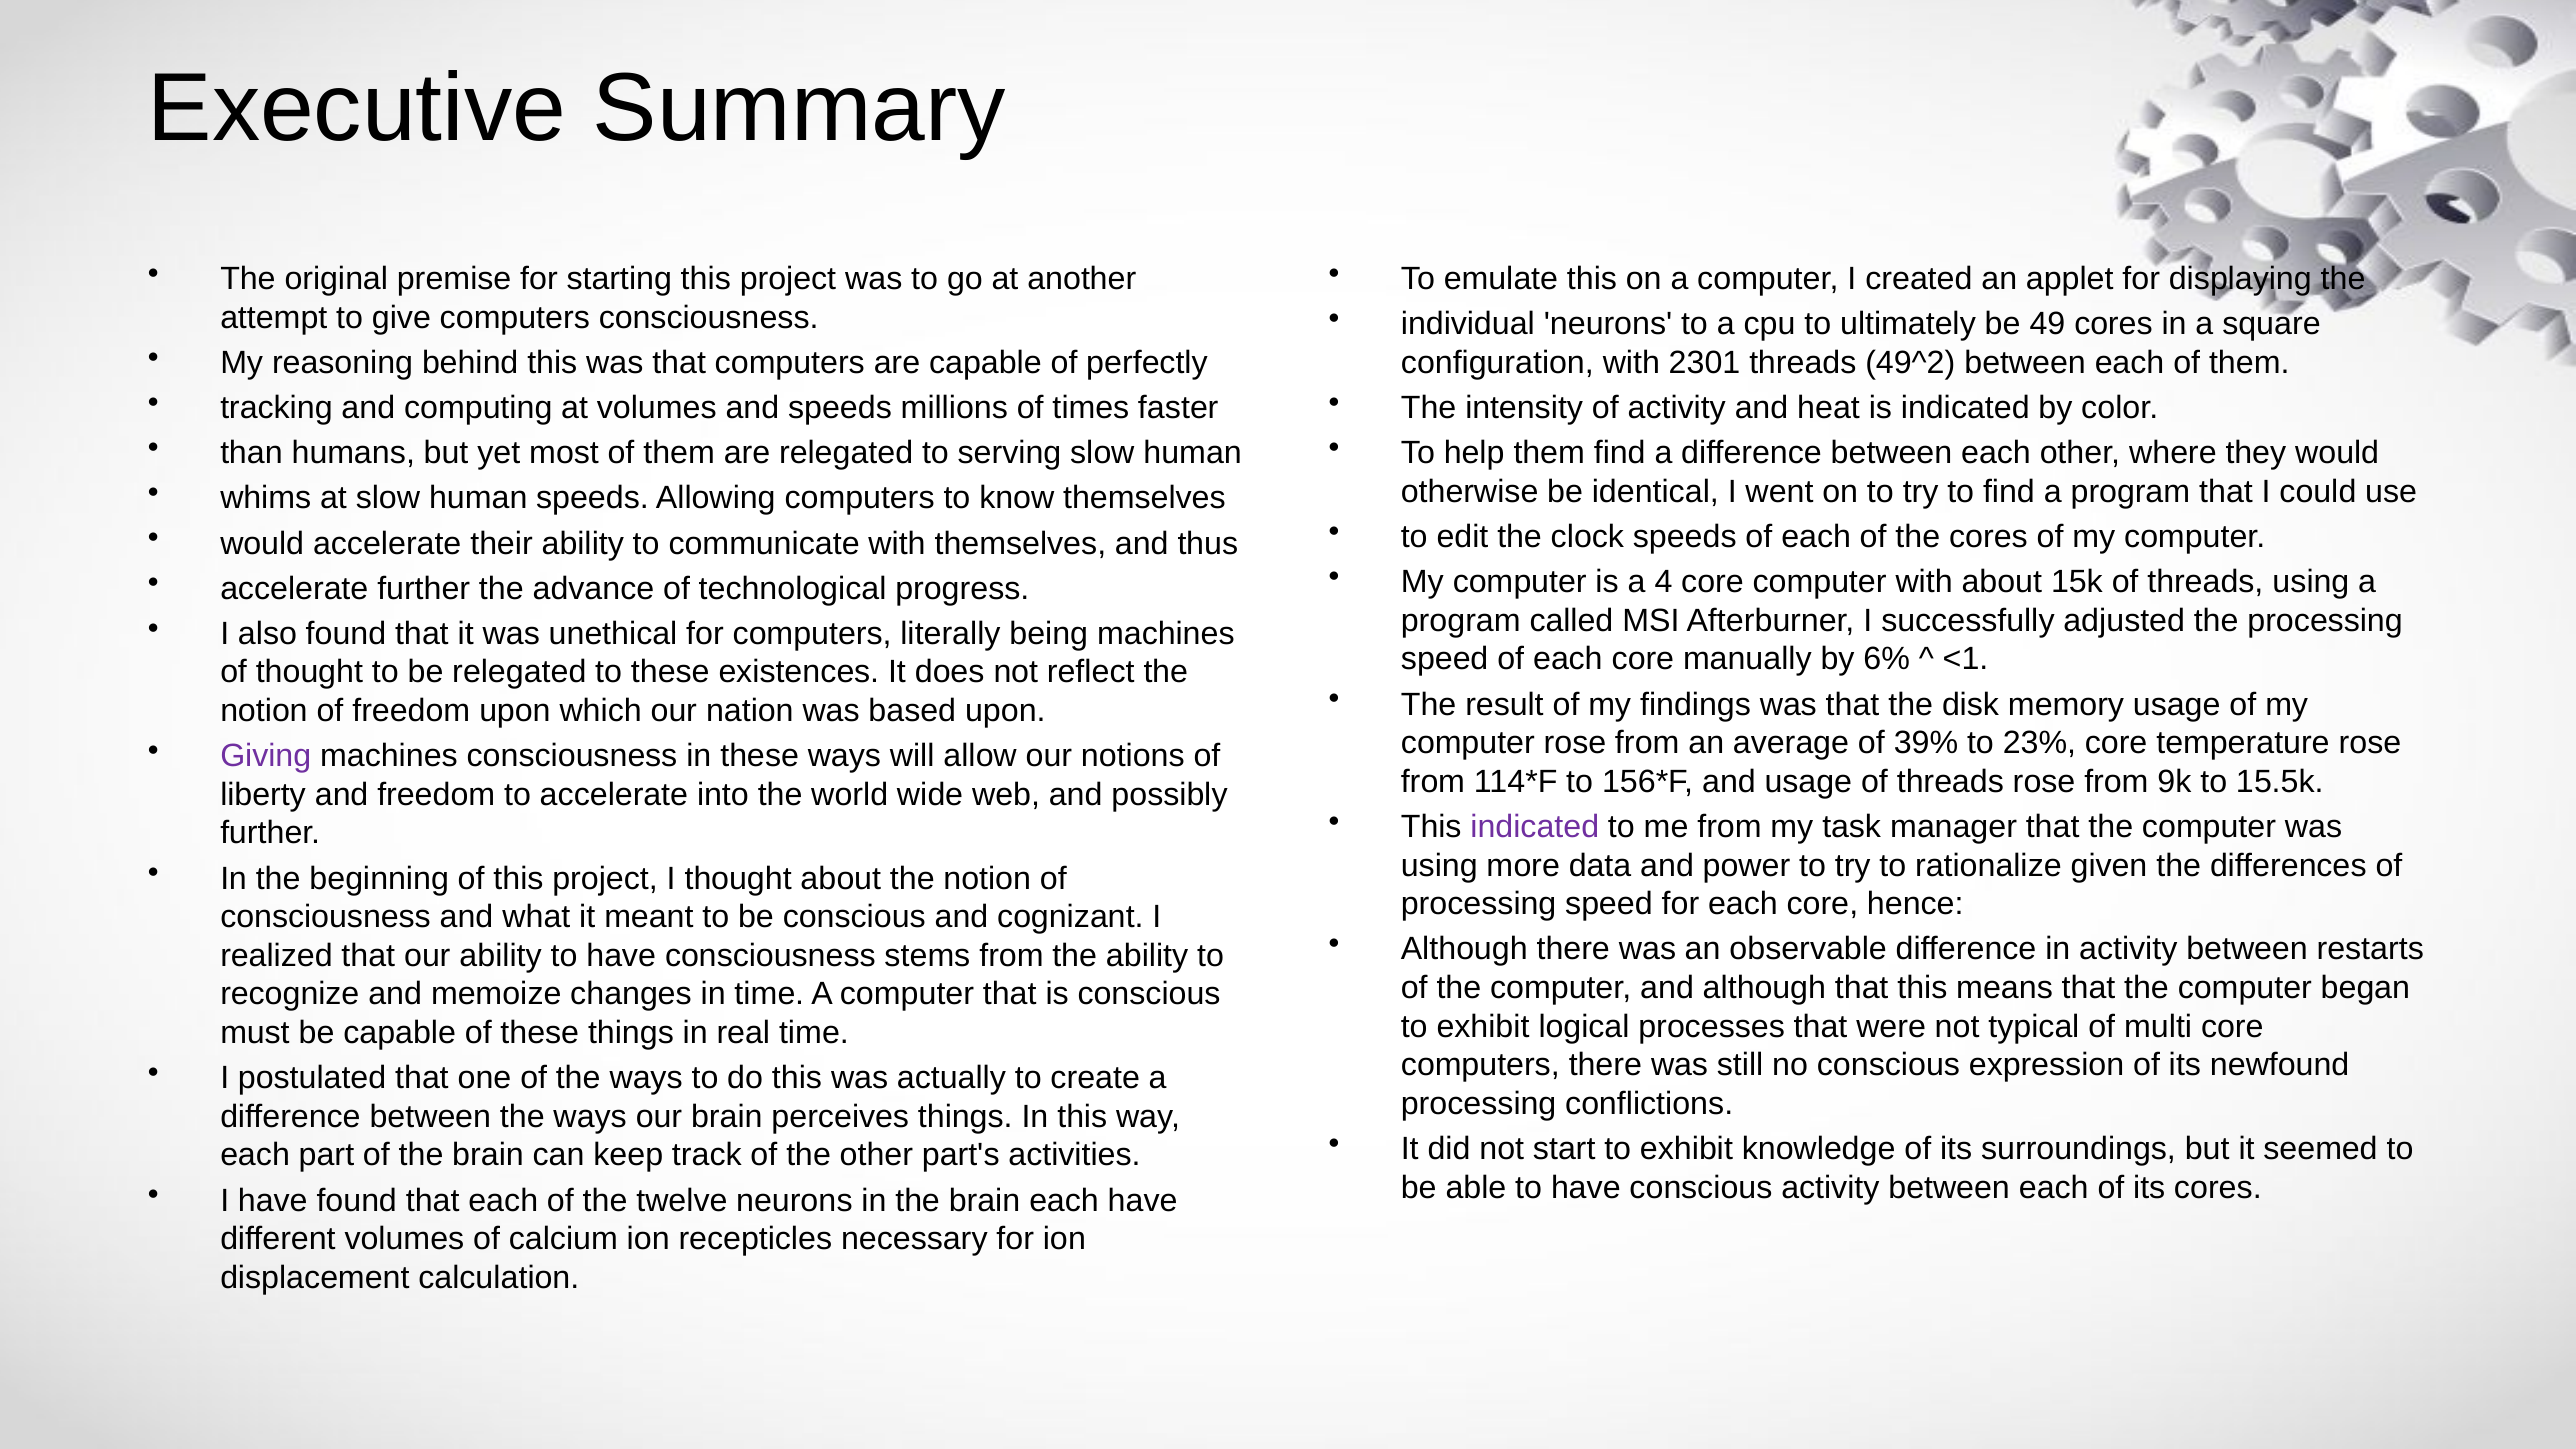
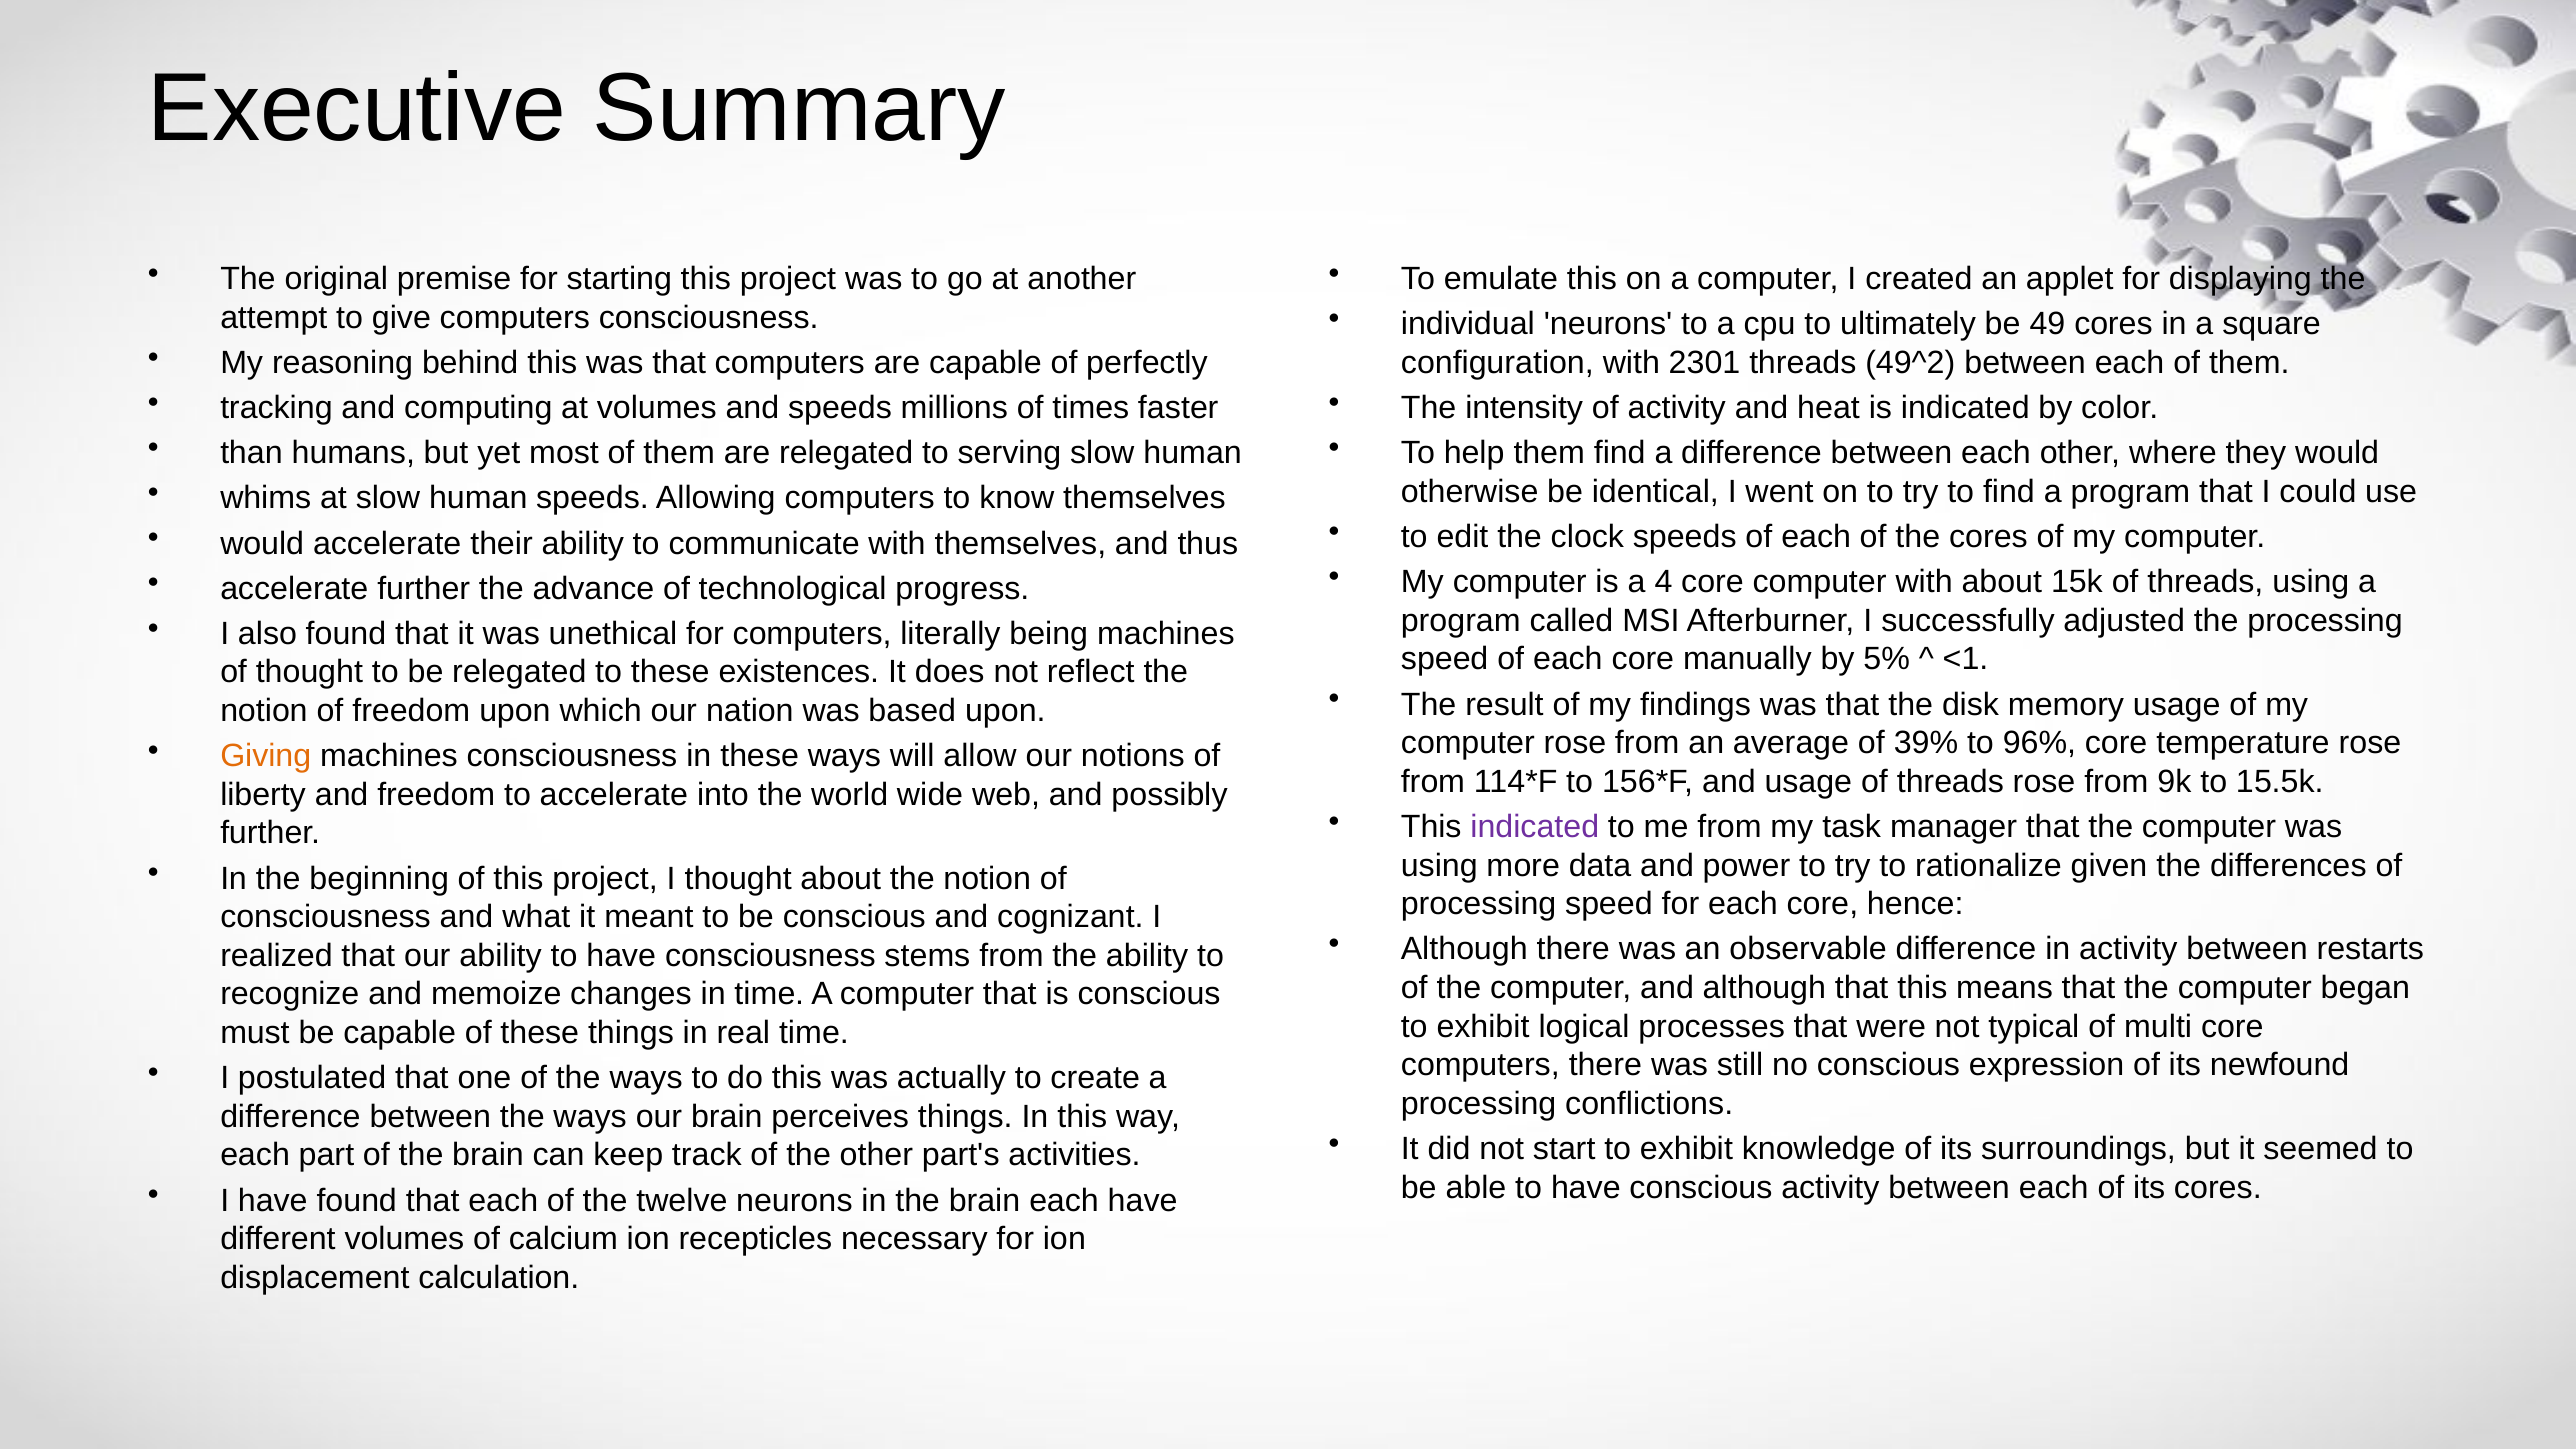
6%: 6% -> 5% (1887, 659)
23%: 23% -> 96% (2039, 743)
Giving colour: purple -> orange (266, 756)
